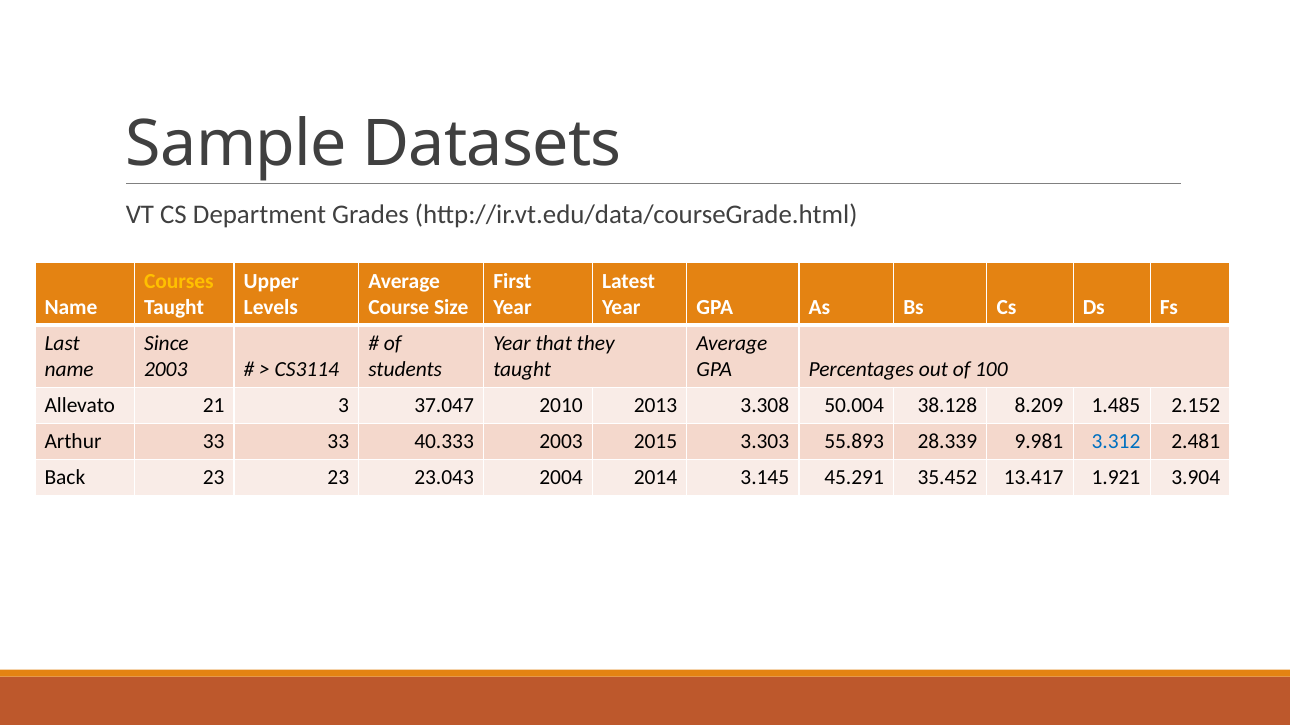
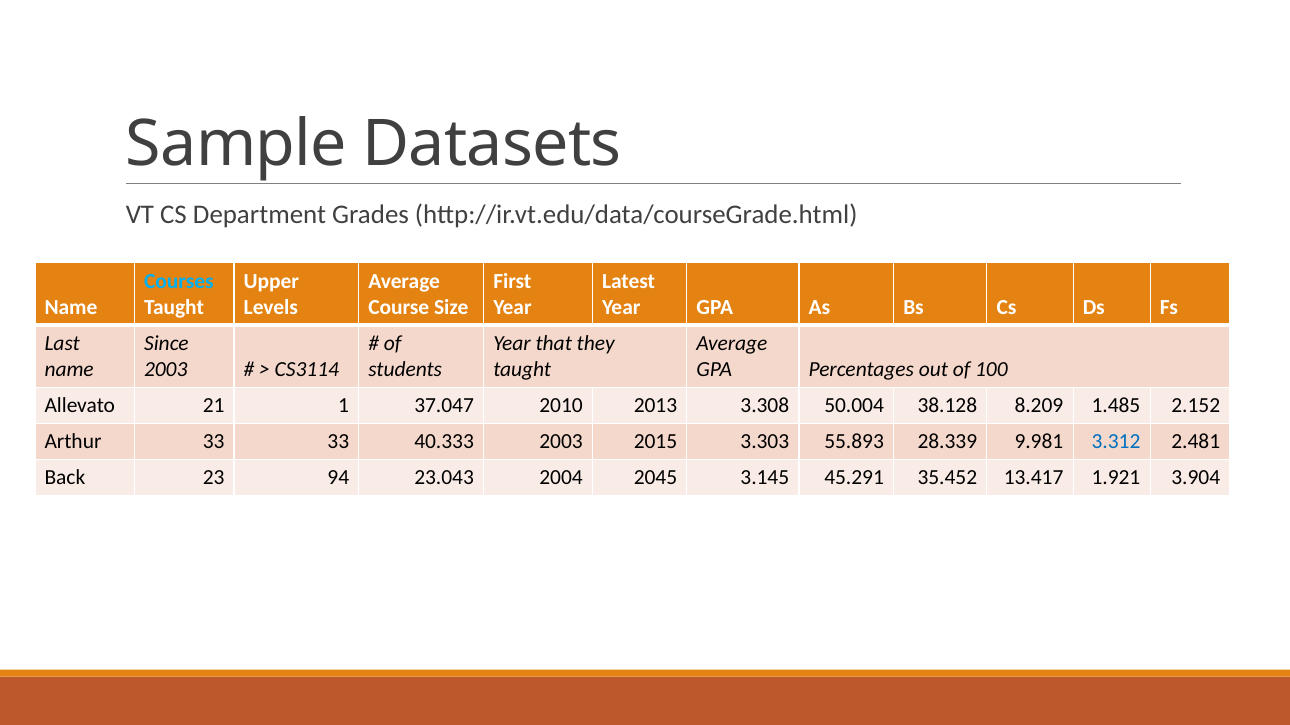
Courses colour: yellow -> light blue (179, 281)
3: 3 -> 1 (344, 406)
23 23: 23 -> 94 (338, 478)
2014: 2014 -> 2045 (655, 478)
